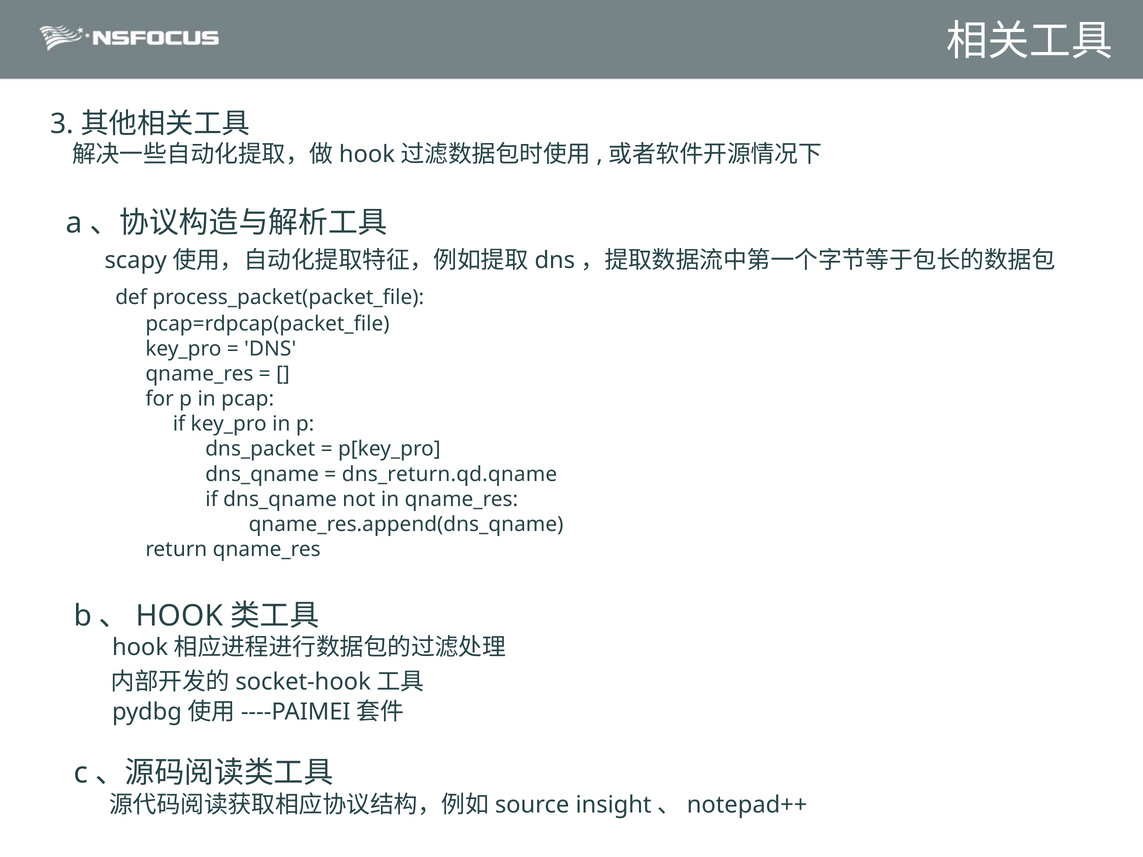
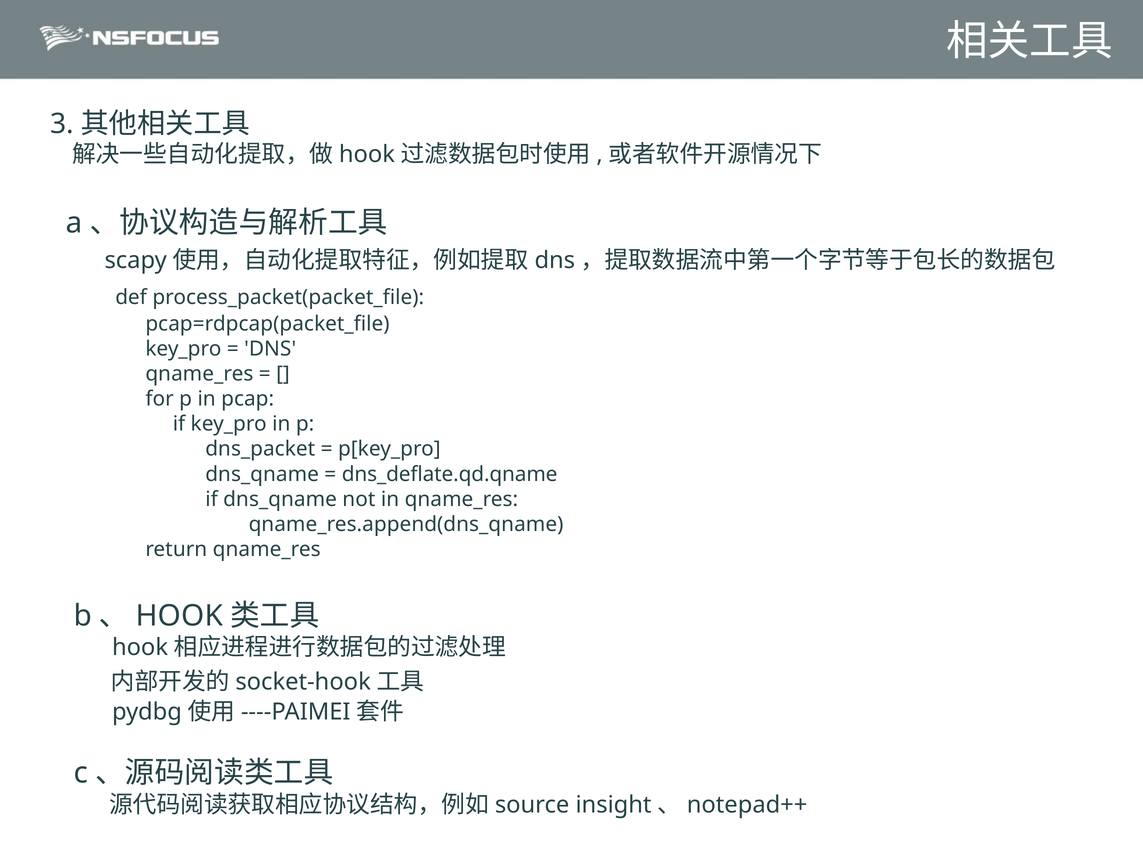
dns_return.qd.qname: dns_return.qd.qname -> dns_deflate.qd.qname (450, 474)
